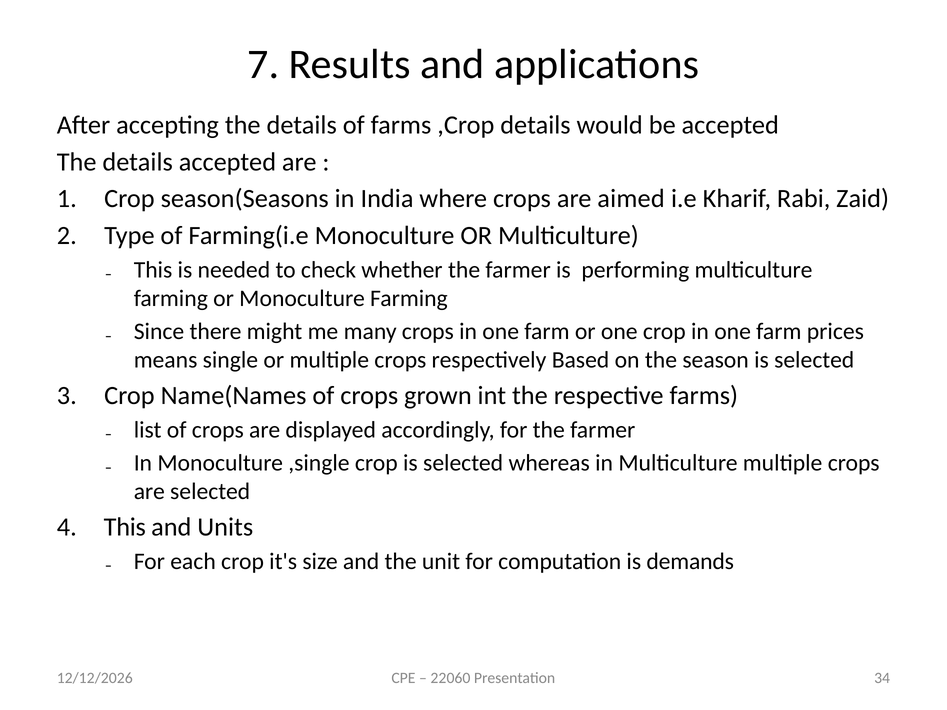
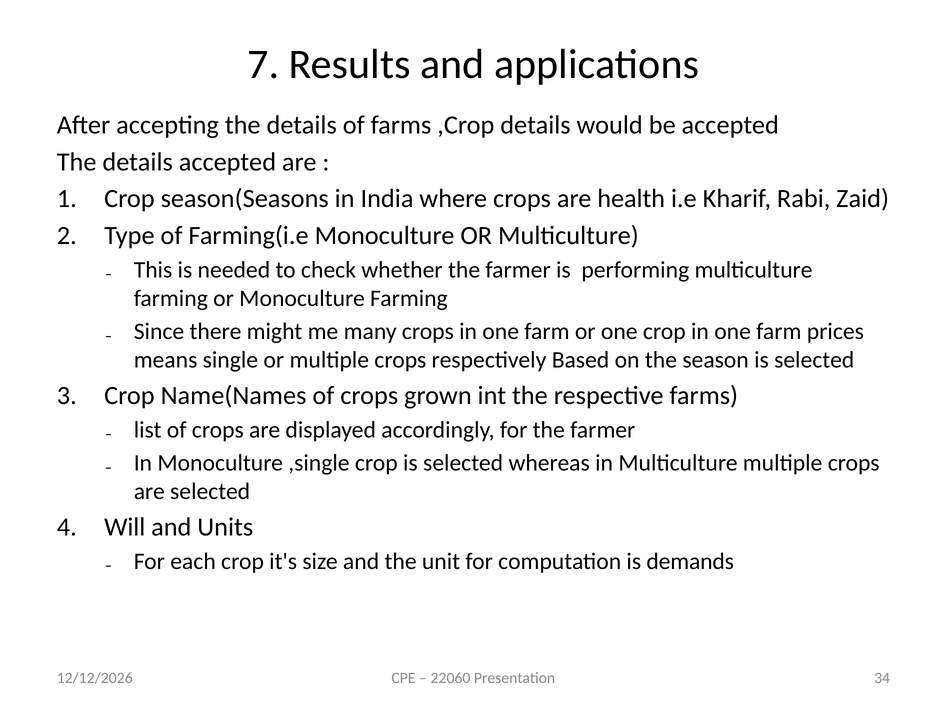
aimed: aimed -> health (631, 199)
This: This -> Will (125, 527)
